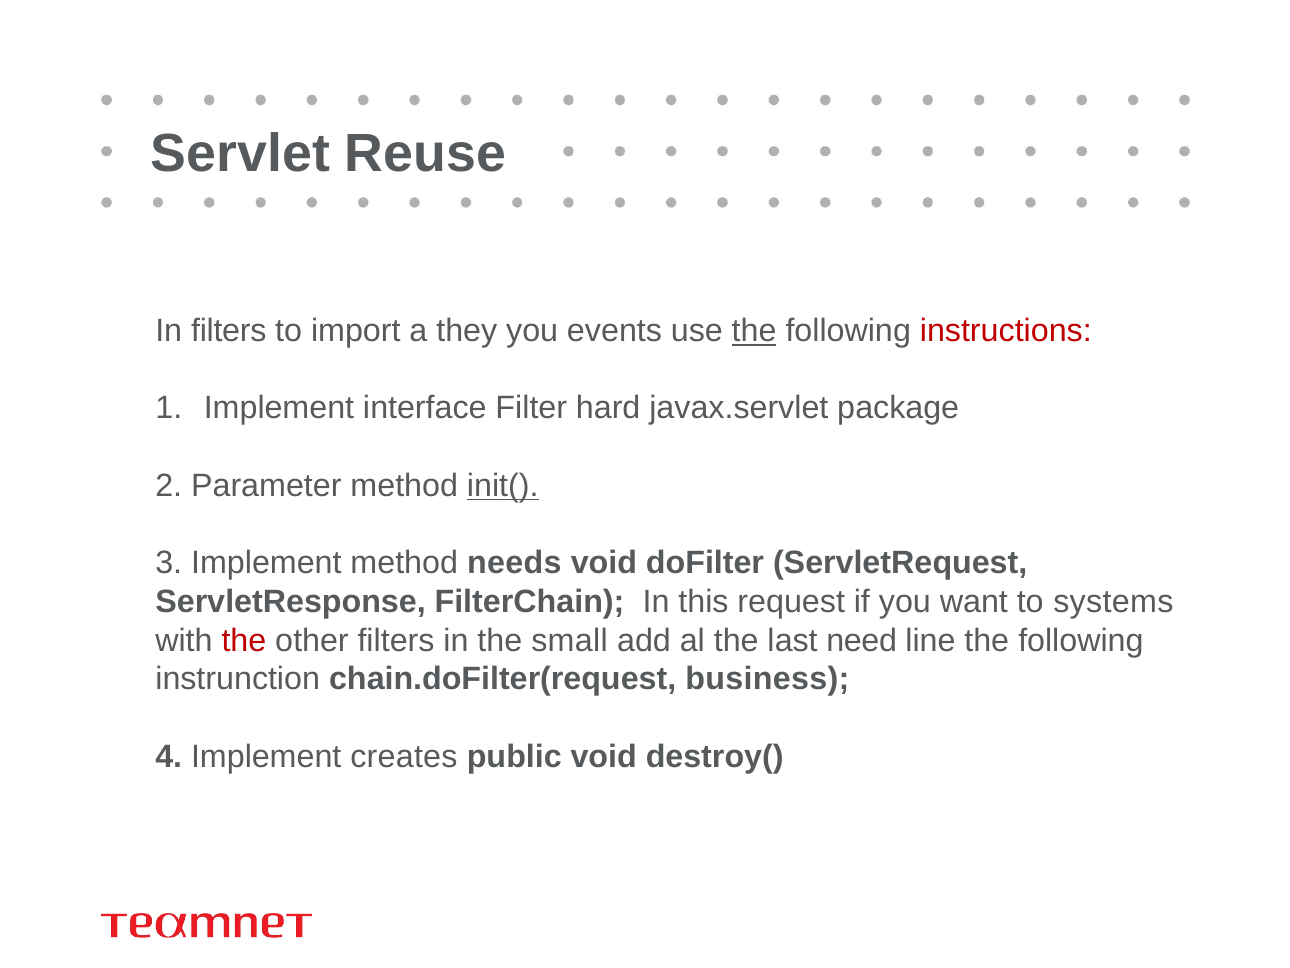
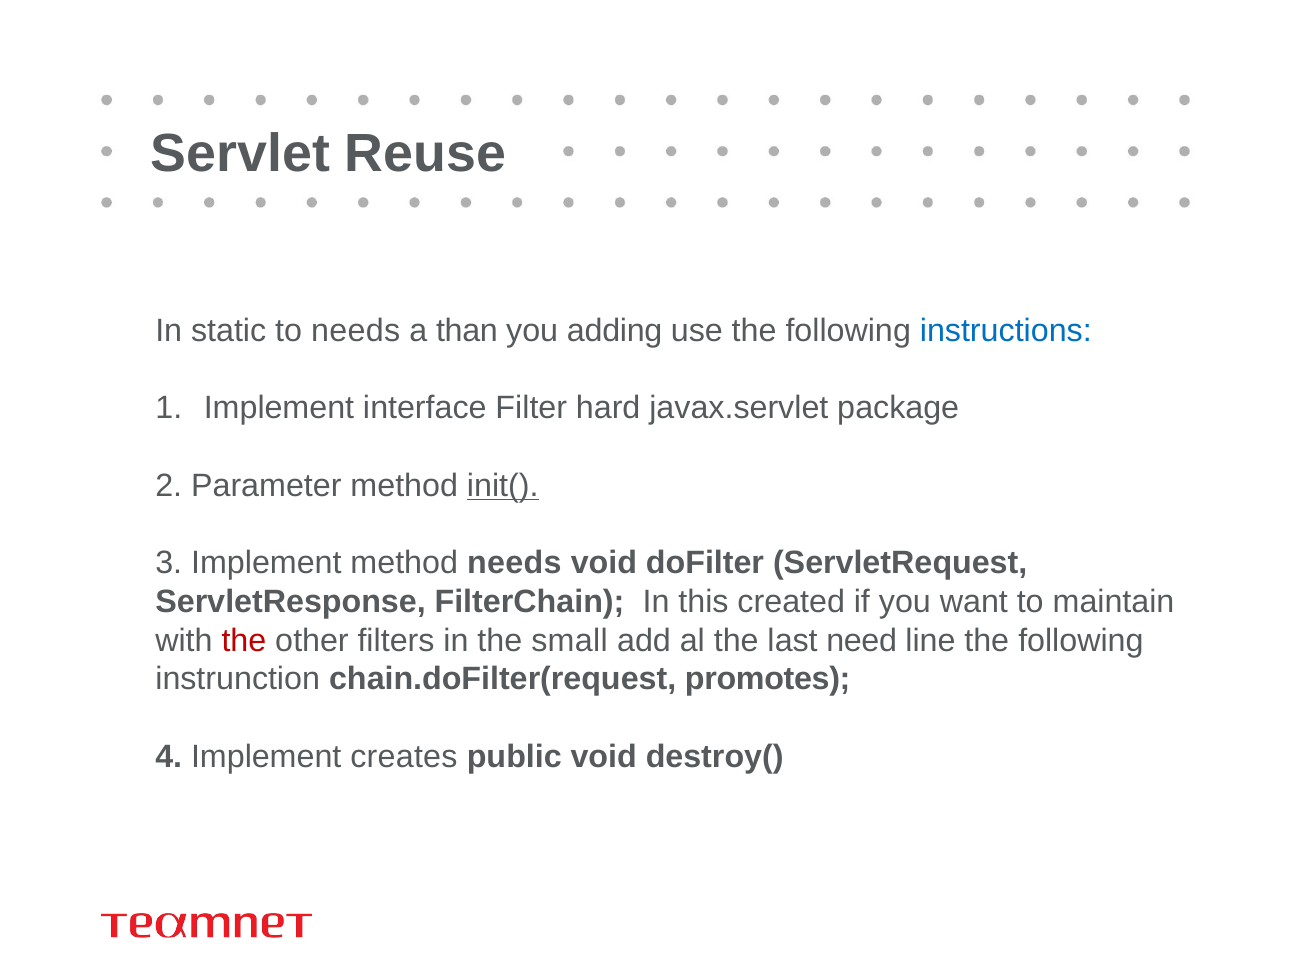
In filters: filters -> static (229, 331)
to import: import -> needs (356, 331)
they: they -> than (467, 331)
events: events -> adding (615, 331)
the underline: present -> none (754, 331)
instructions colour: red -> blue (1006, 331)
request: request -> created (791, 601)
systems: systems -> maintain (1114, 601)
business: business -> promotes (768, 679)
